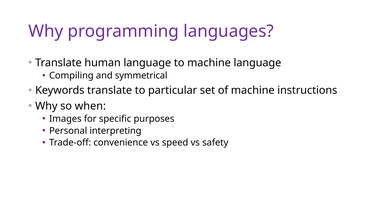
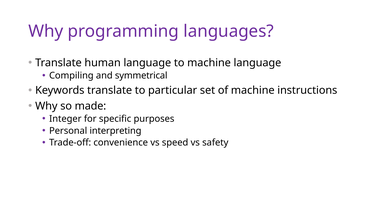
when: when -> made (90, 106)
Images: Images -> Integer (65, 119)
